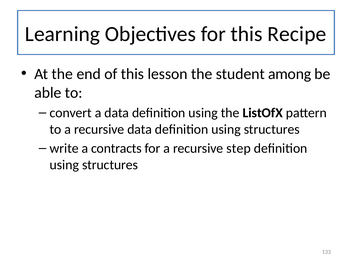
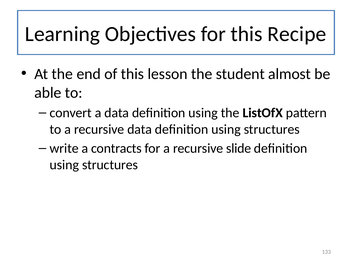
among: among -> almost (290, 74)
step: step -> slide (239, 148)
